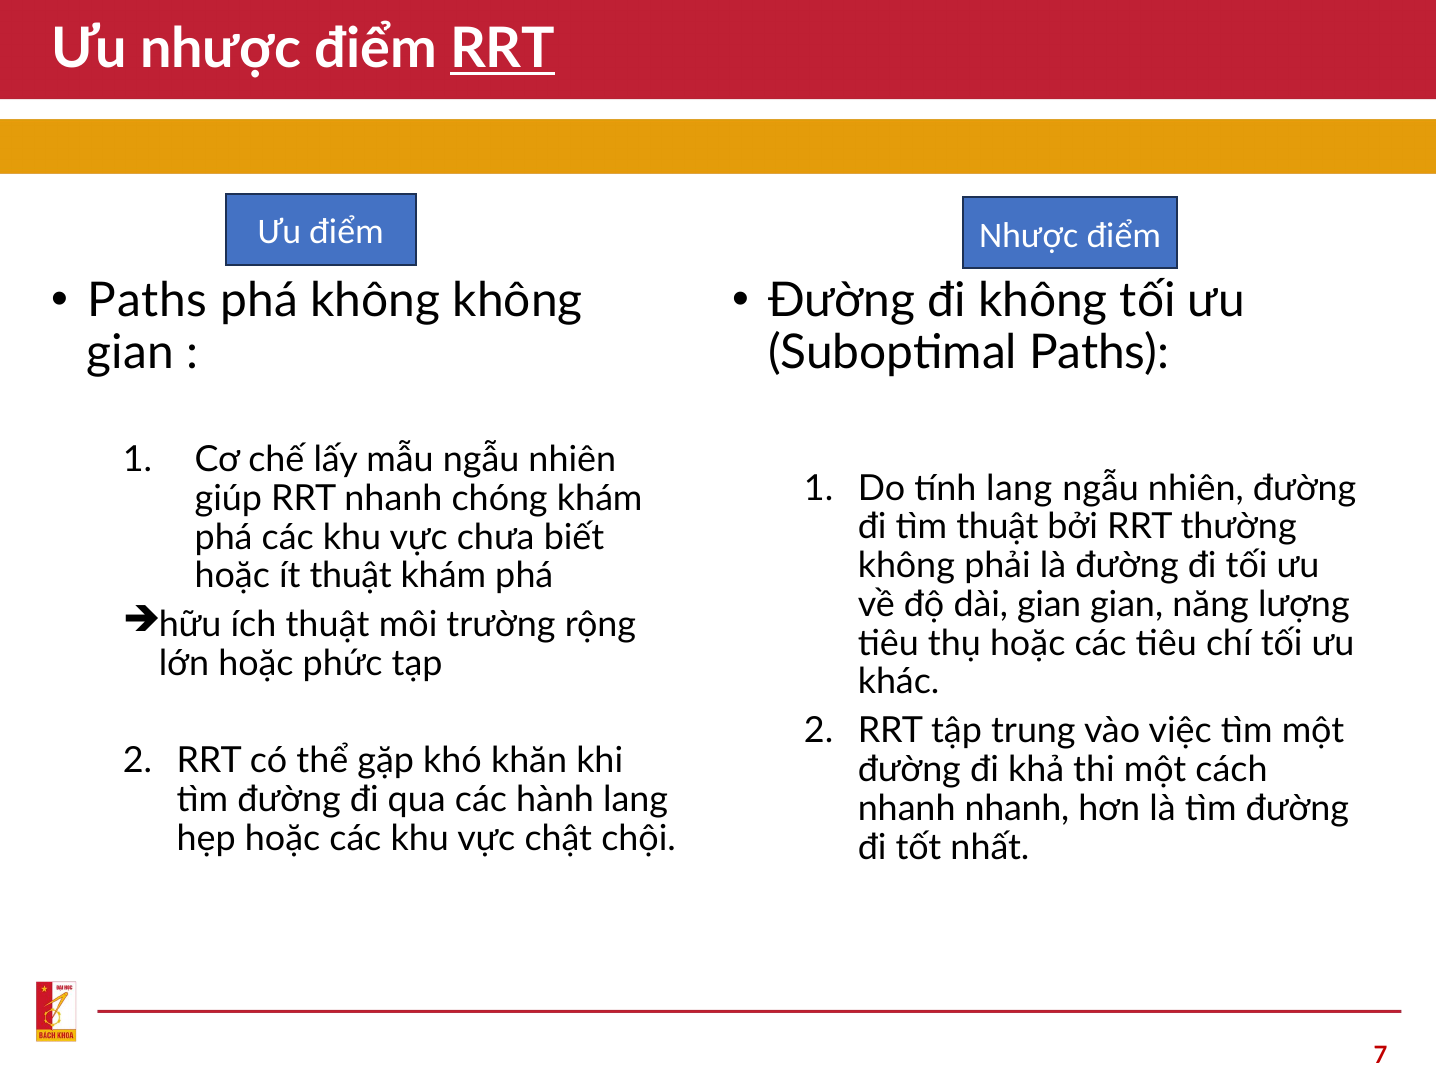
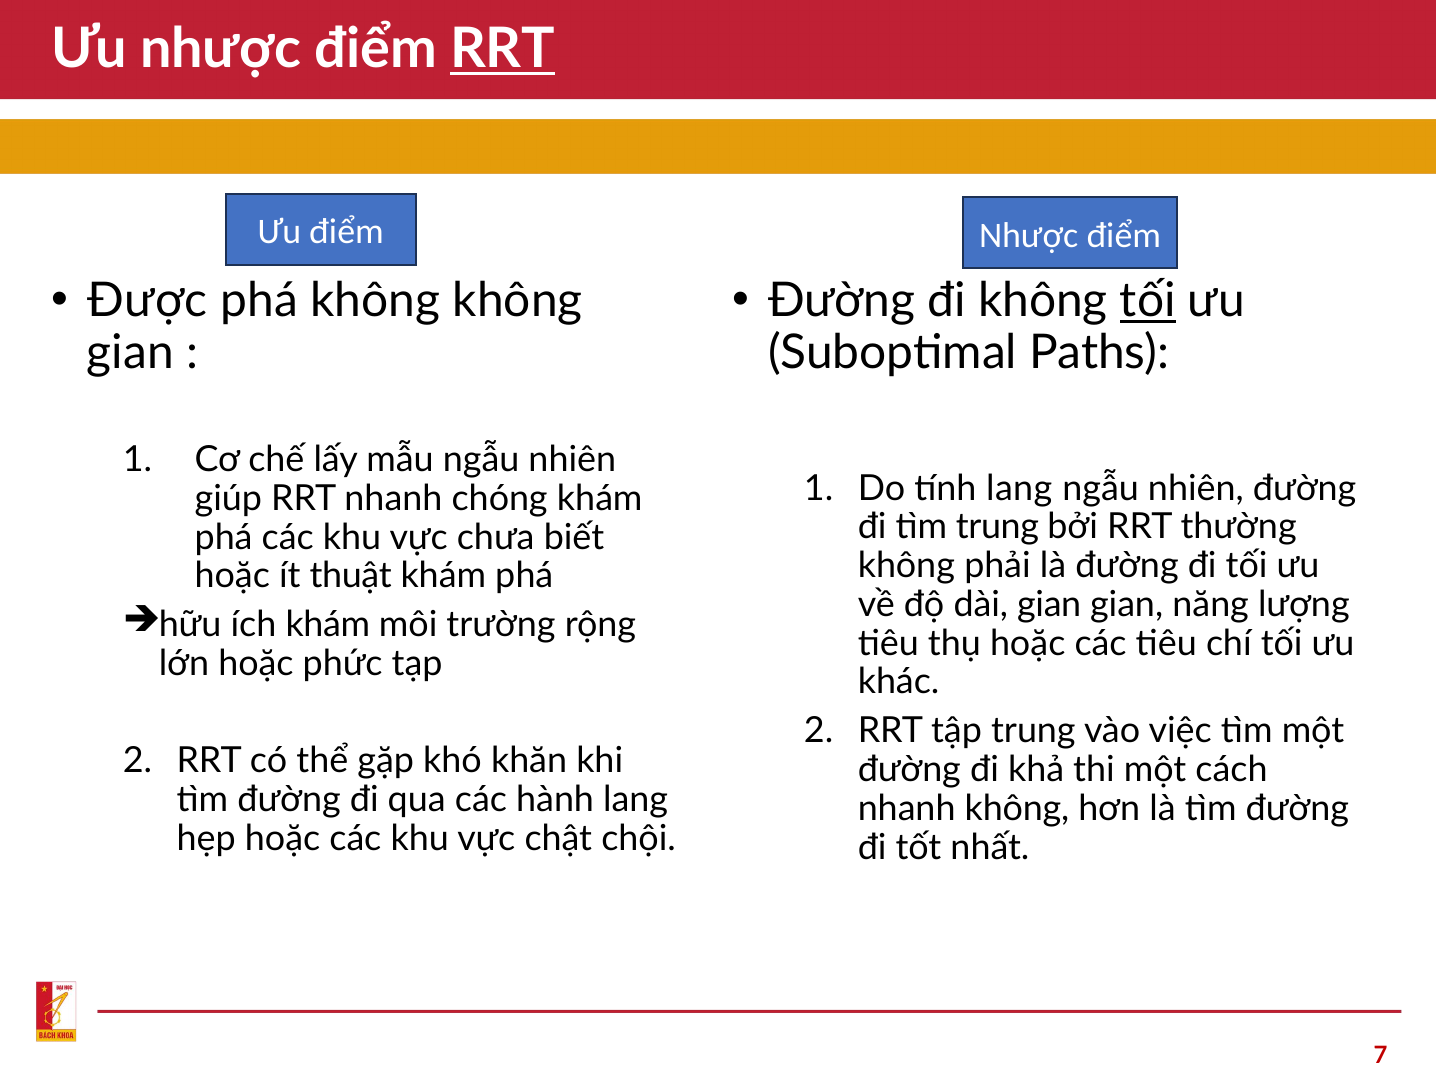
Paths: Paths -> Được (147, 301)
tối underline: none -> present (1148, 301)
tìm thuật: thuật -> trung (997, 527)
ích thuật: thuật -> khám (328, 625)
nhanh nhanh: nhanh -> không (1017, 808)
